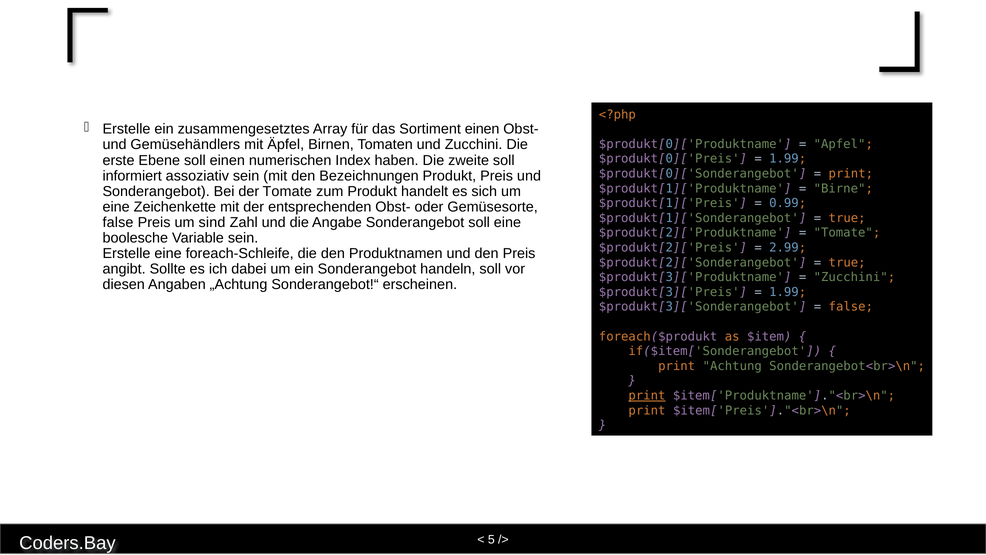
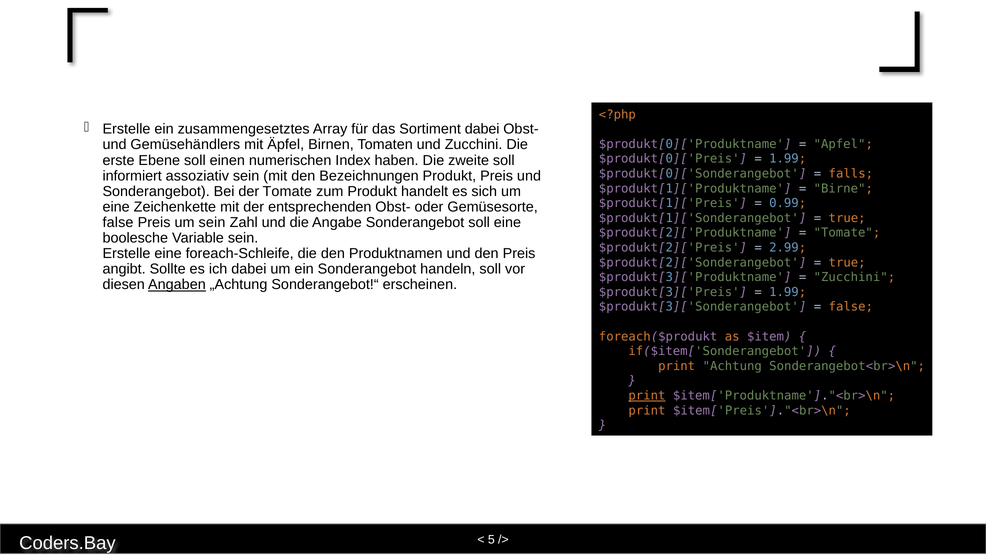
Sortiment einen: einen -> dabei (482, 129)
print: print -> falls (851, 174)
um sind: sind -> sein (212, 222)
Angaben underline: none -> present (177, 285)
